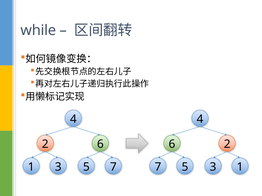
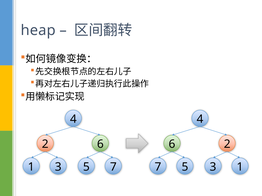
while: while -> heap (38, 30)
